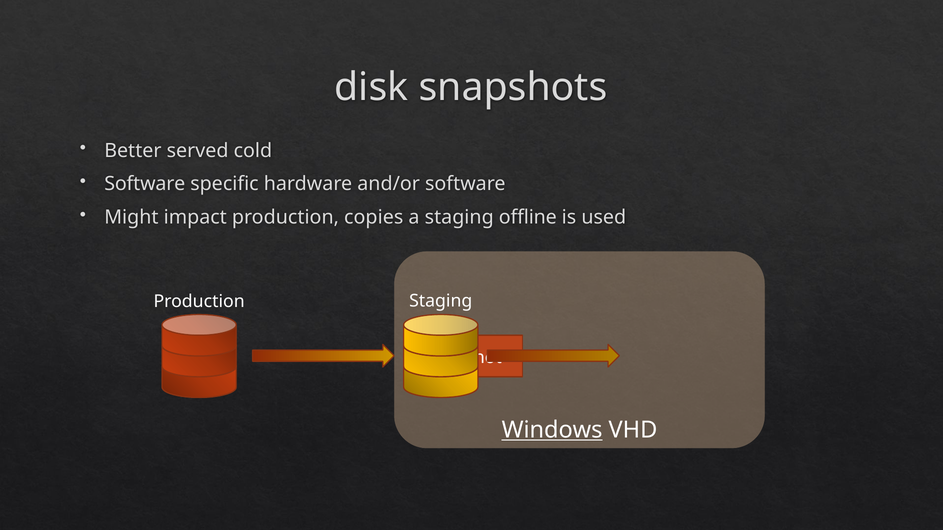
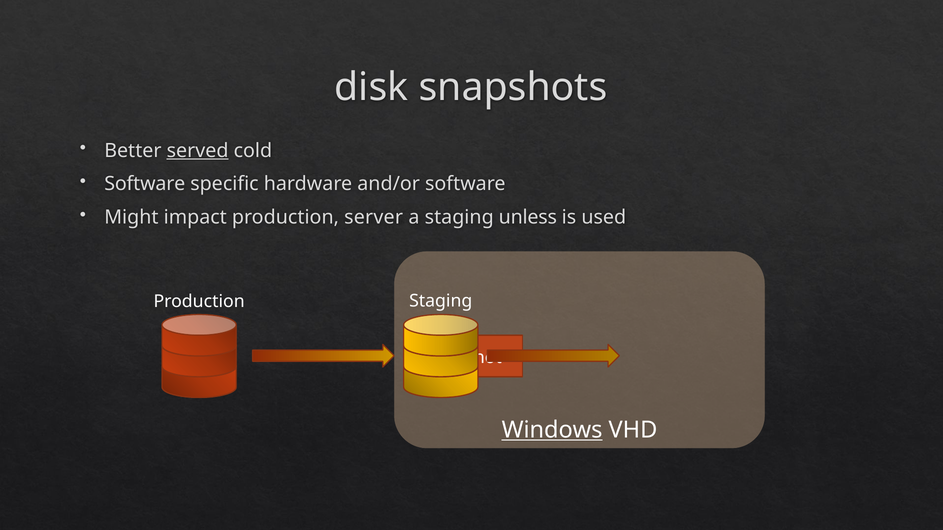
served underline: none -> present (198, 151)
copies: copies -> server (374, 218)
offline: offline -> unless (528, 218)
